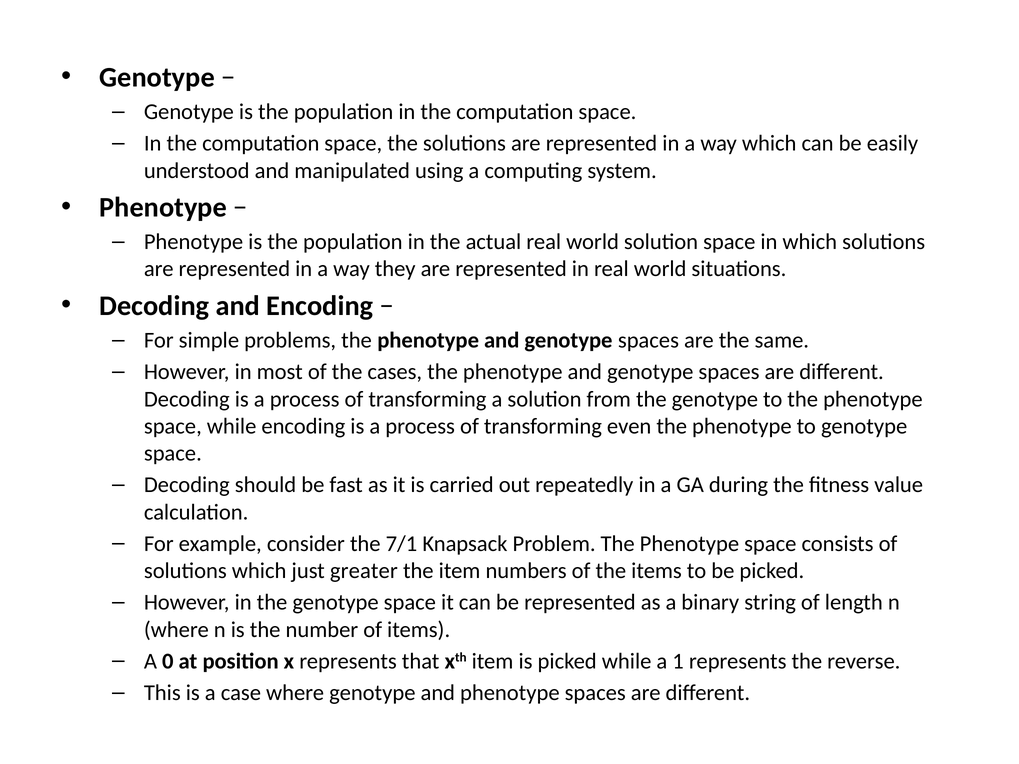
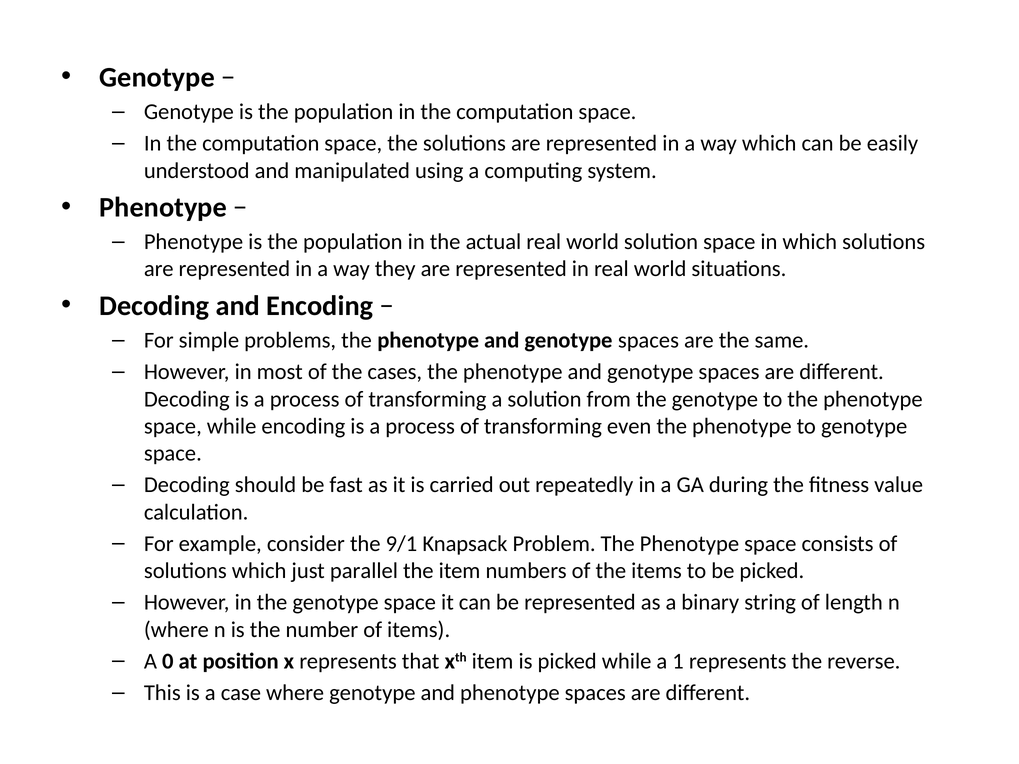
7/1: 7/1 -> 9/1 (401, 544)
greater: greater -> parallel (364, 571)
